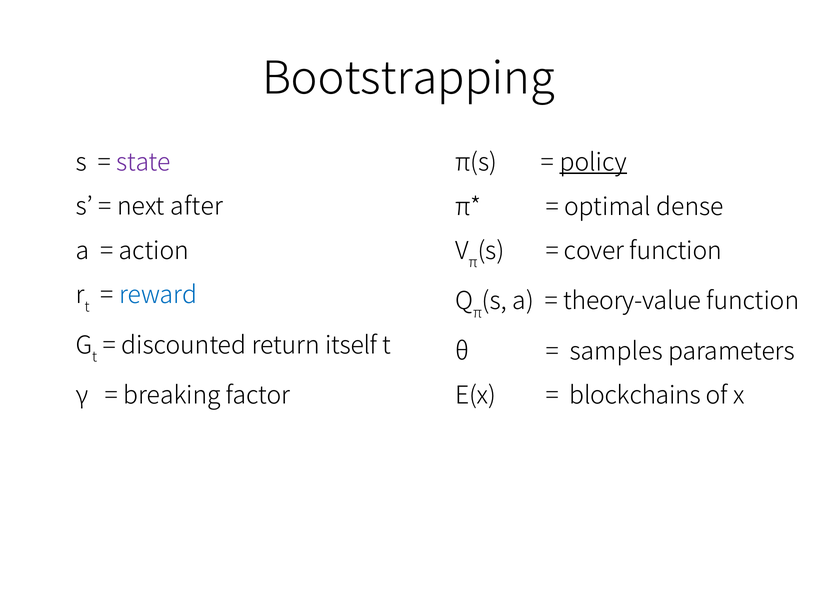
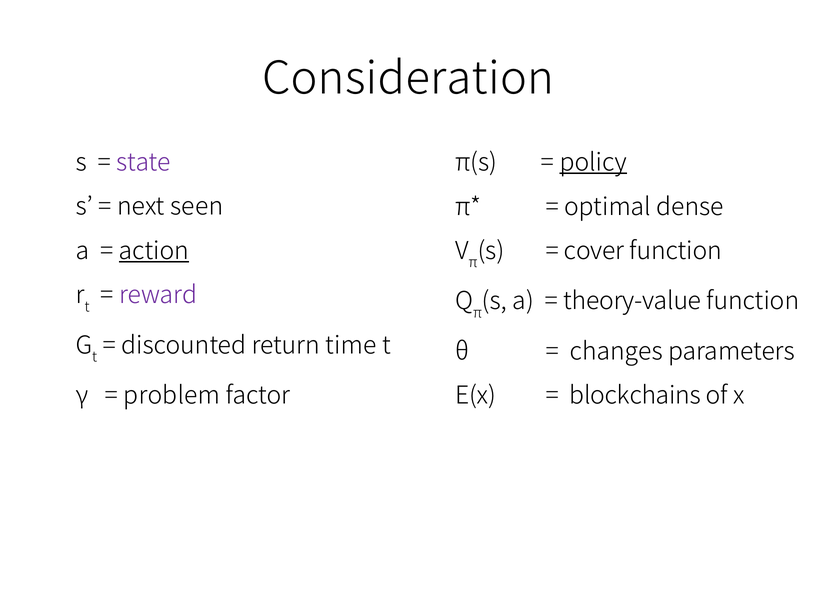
Bootstrapping: Bootstrapping -> Consideration (408, 79)
after: after -> seen (197, 207)
action underline: none -> present (154, 251)
reward colour: blue -> purple (158, 296)
itself: itself -> time (351, 346)
samples: samples -> changes (616, 352)
breaking: breaking -> problem (172, 396)
